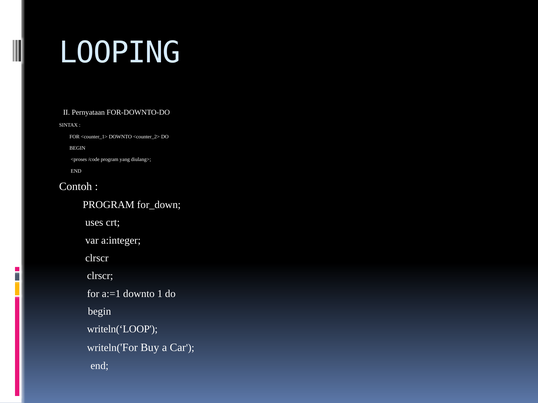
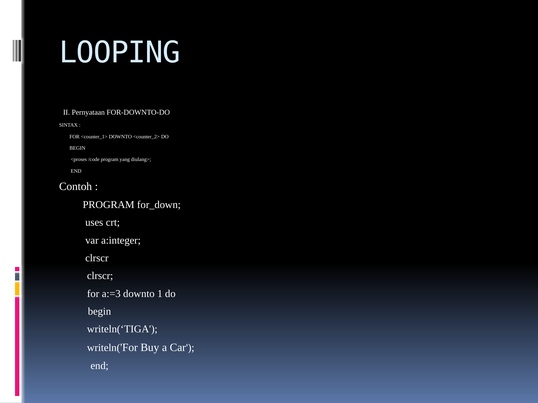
a:=1: a:=1 -> a:=3 (111, 294)
writeln(‘LOOP: writeln(‘LOOP -> writeln(‘TIGA (122, 330)
